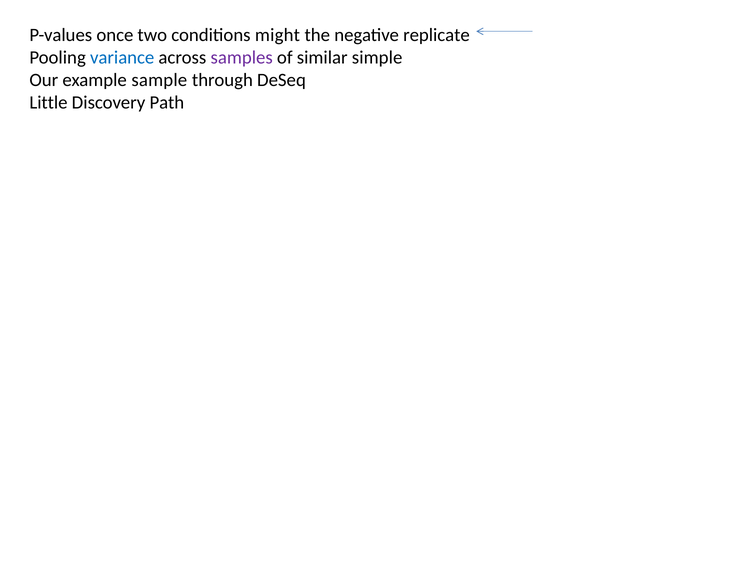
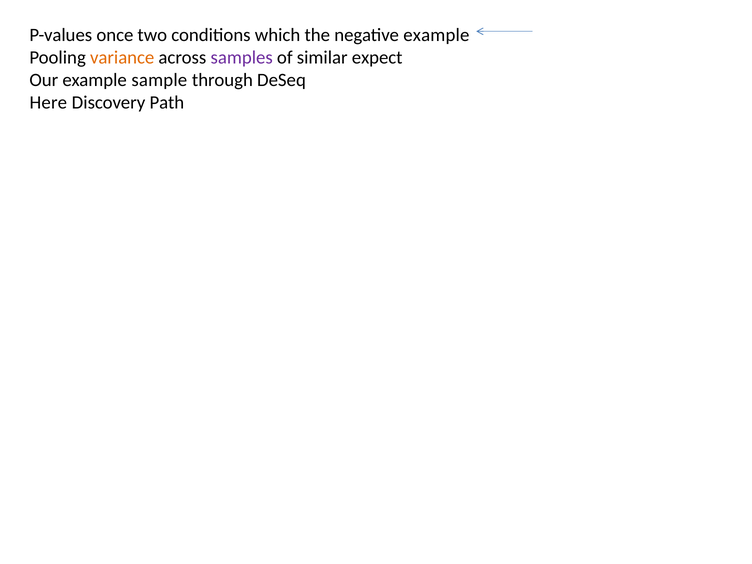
might: might -> which (278, 35)
negative replicate: replicate -> example (436, 35)
variance colour: blue -> orange (122, 58)
simple: simple -> expect (377, 58)
Little: Little -> Here (48, 103)
